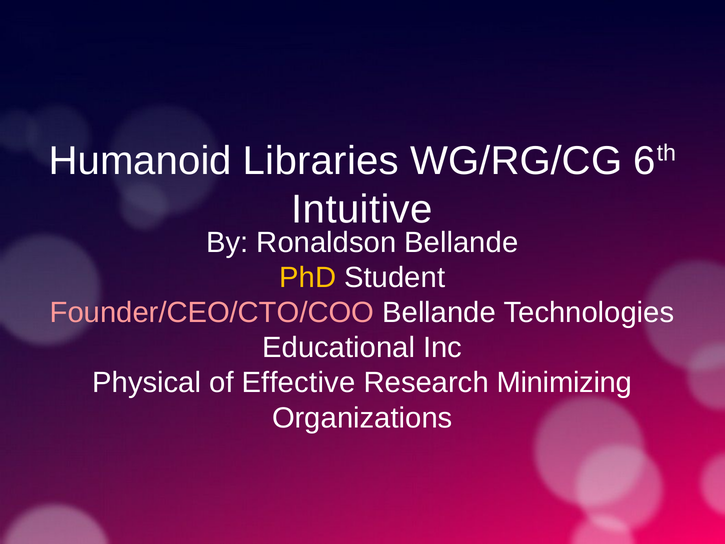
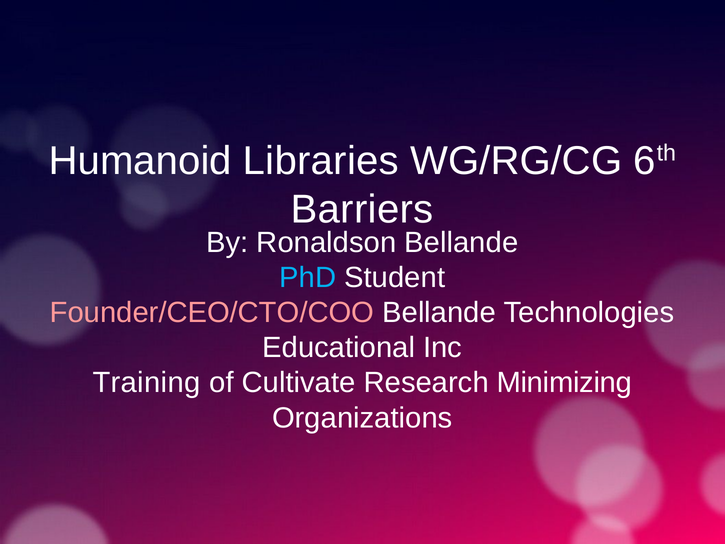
Intuitive: Intuitive -> Barriers (362, 209)
PhD colour: yellow -> light blue (308, 277)
Physical: Physical -> Training (147, 383)
Effective: Effective -> Cultivate (299, 383)
